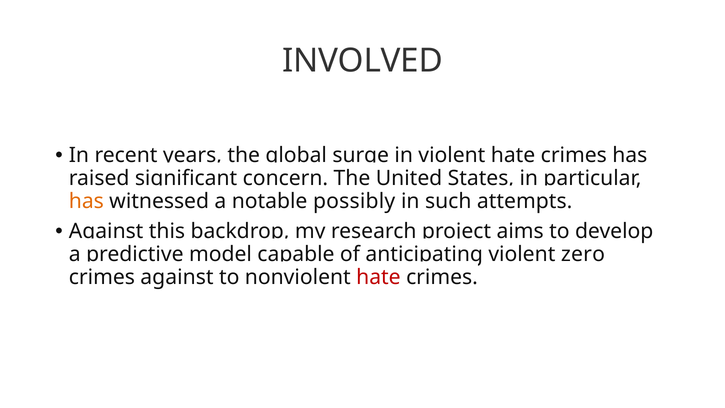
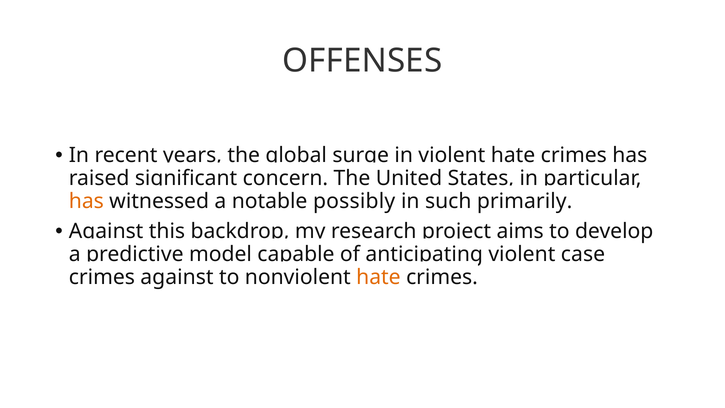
INVOLVED: INVOLVED -> OFFENSES (362, 61)
attempts: attempts -> primarily (525, 201)
zero: zero -> case (583, 254)
hate colour: red -> orange (378, 277)
